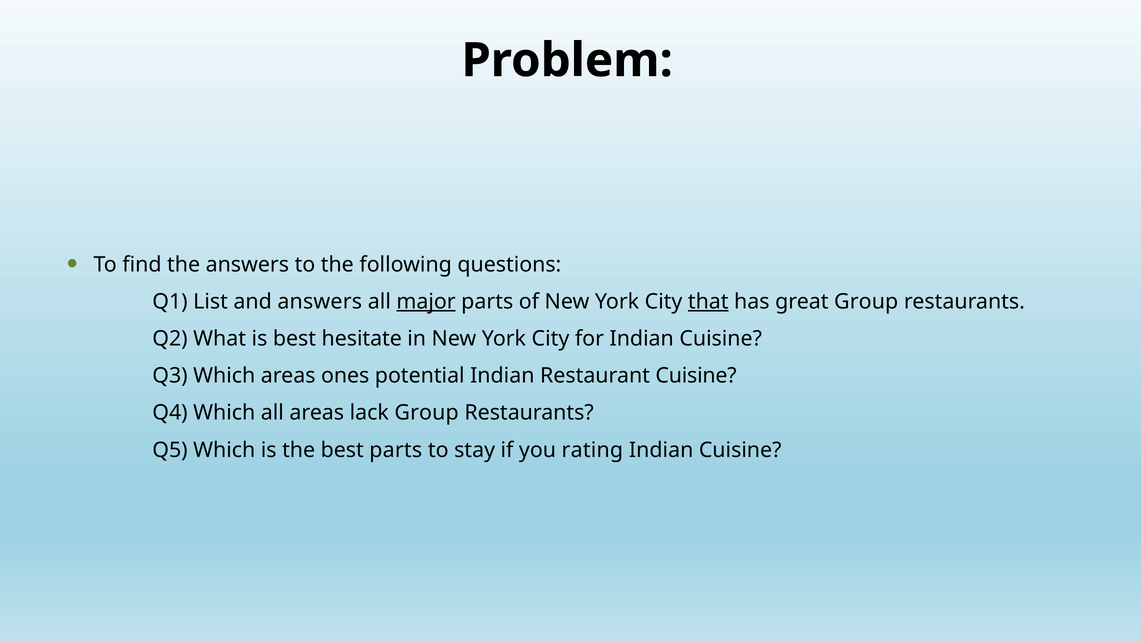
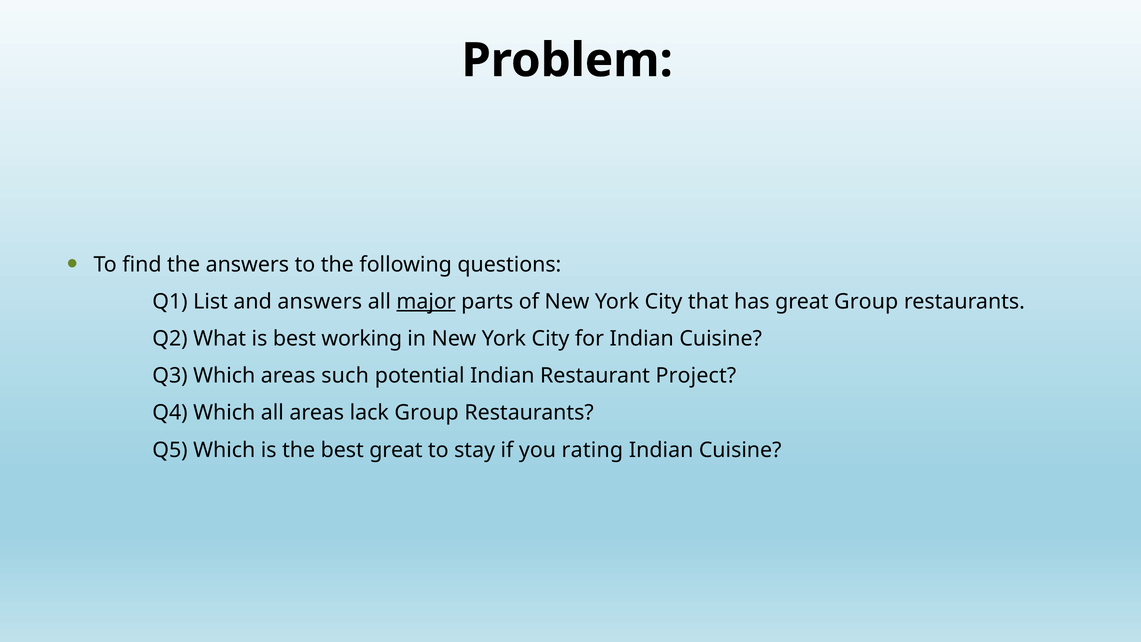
that underline: present -> none (708, 302)
hesitate: hesitate -> working (362, 339)
ones: ones -> such (345, 376)
Restaurant Cuisine: Cuisine -> Project (696, 376)
best parts: parts -> great (396, 450)
